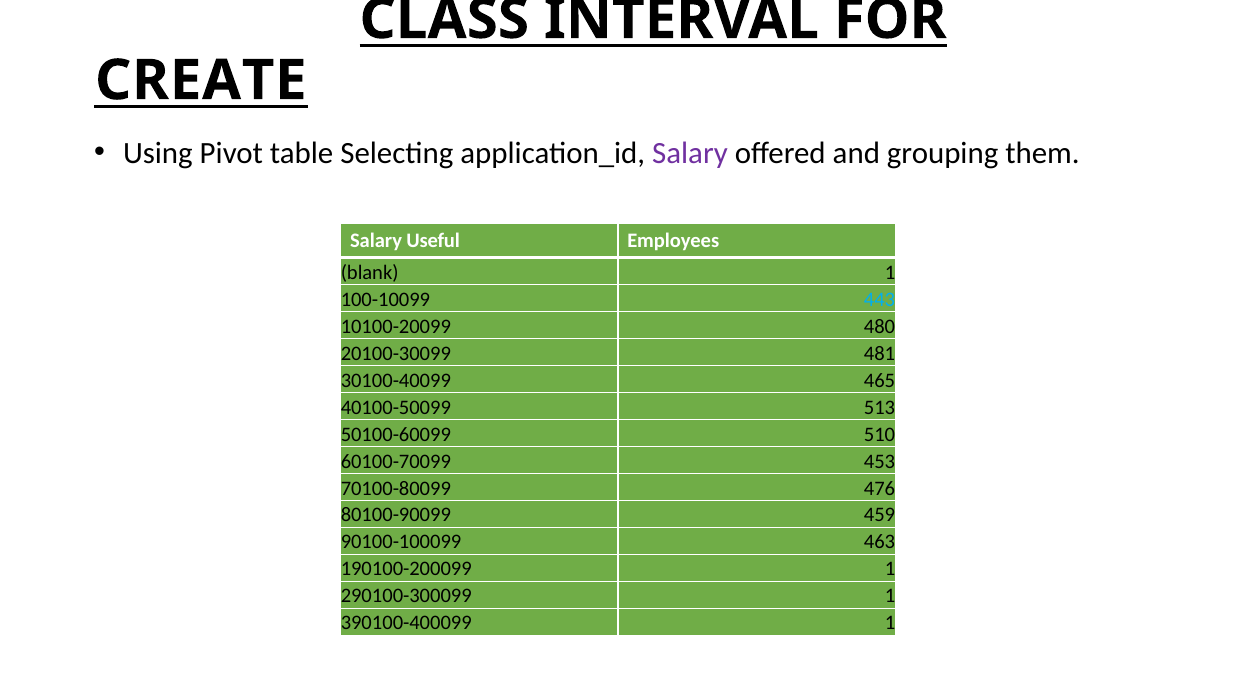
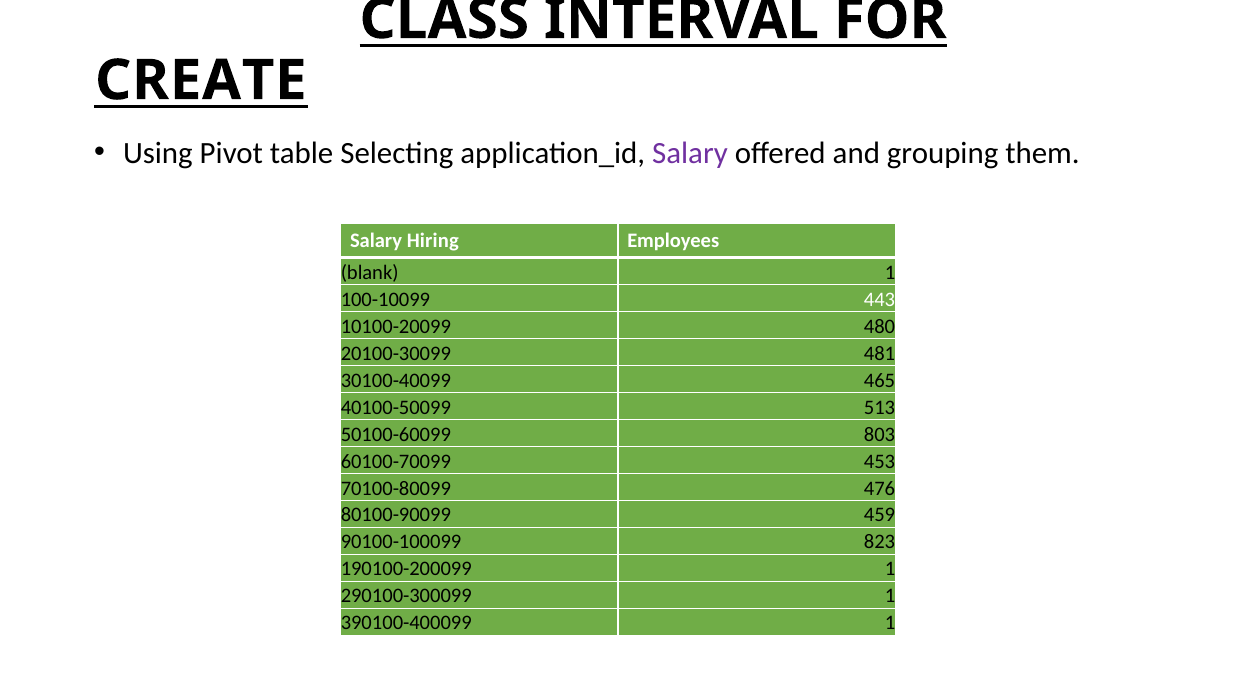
Useful: Useful -> Hiring (433, 241)
443 colour: light blue -> white (880, 299)
510: 510 -> 803 (880, 434)
463: 463 -> 823 (880, 542)
